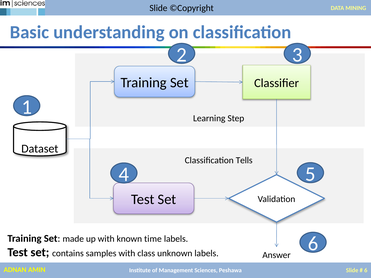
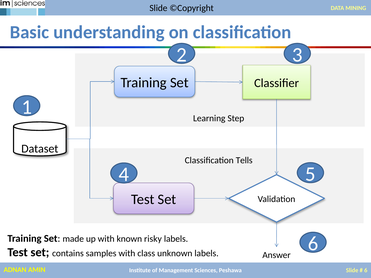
time: time -> risky (153, 239)
